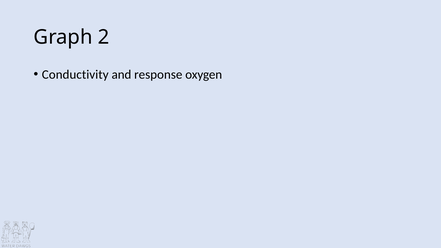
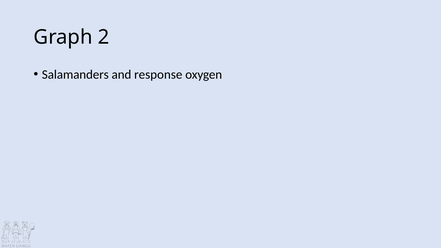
Conductivity: Conductivity -> Salamanders (75, 75)
